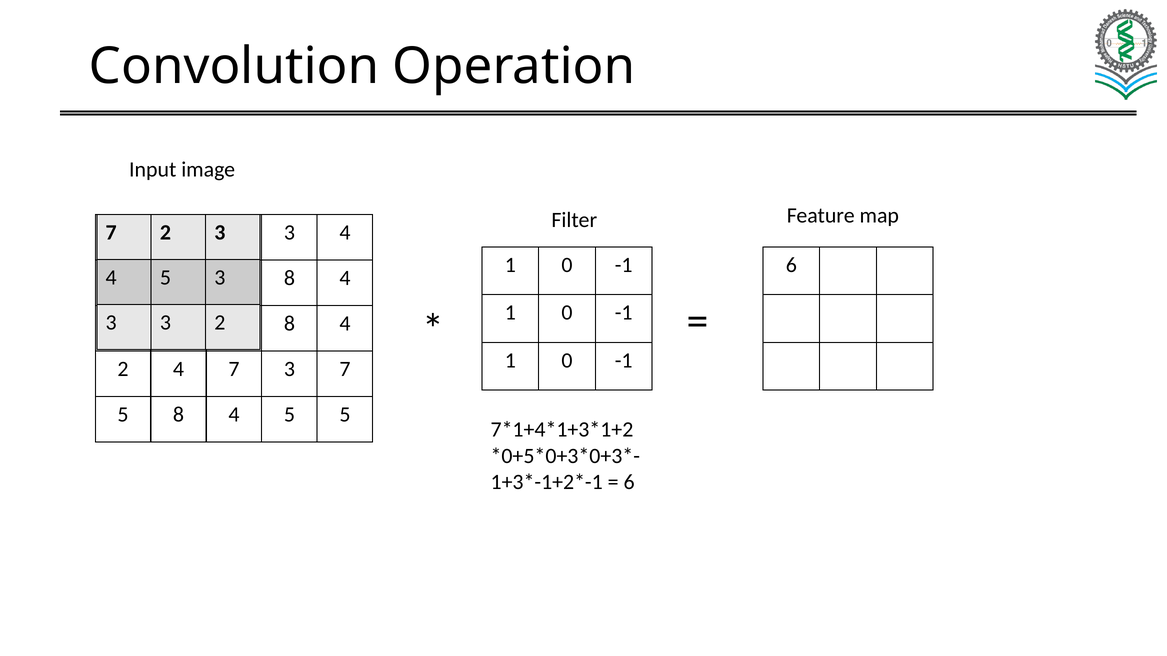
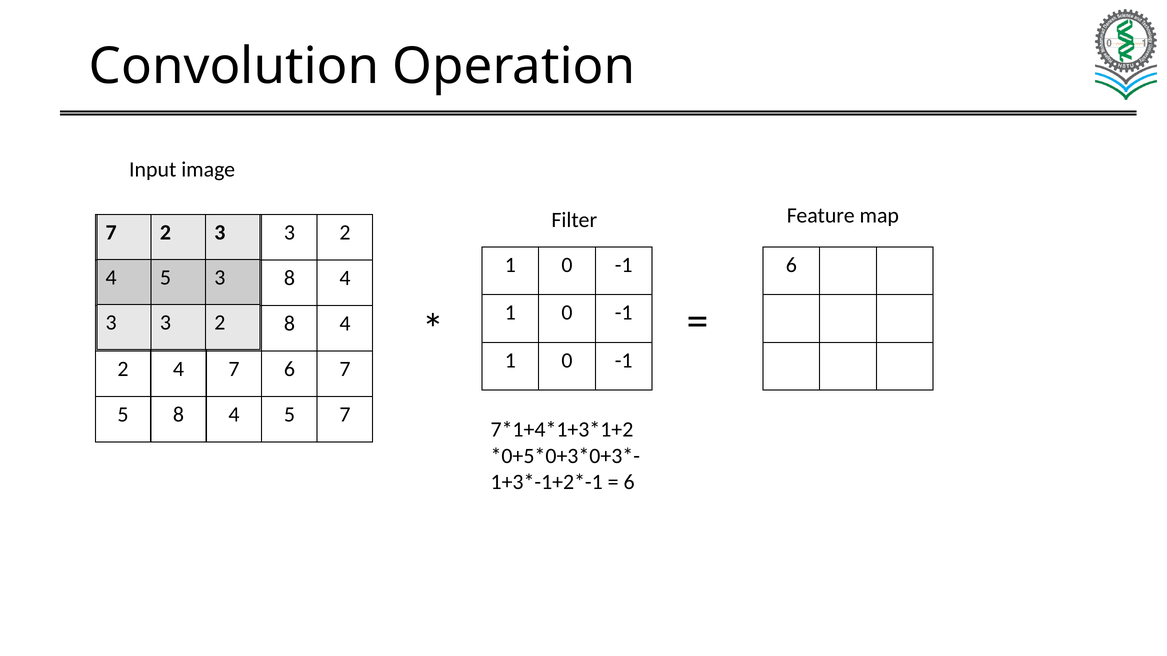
4: 4 -> 2 (345, 233)
7 3: 3 -> 6 (289, 369)
5 5: 5 -> 7 (345, 415)
